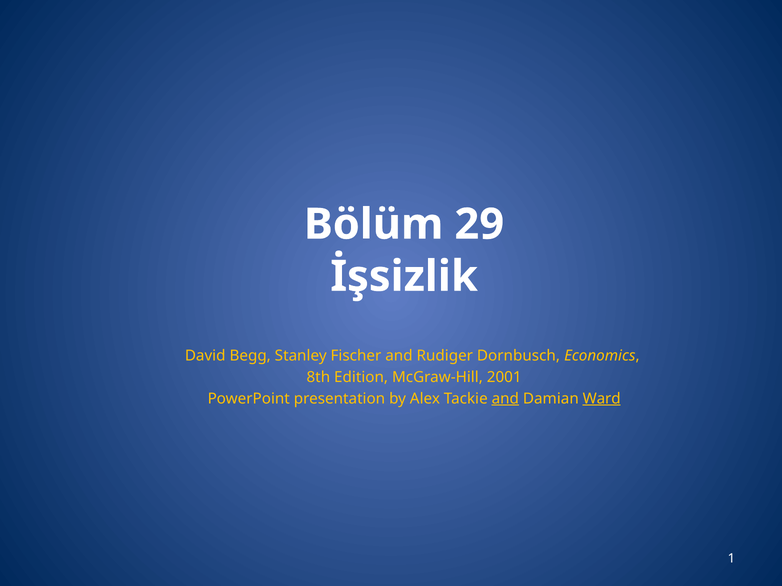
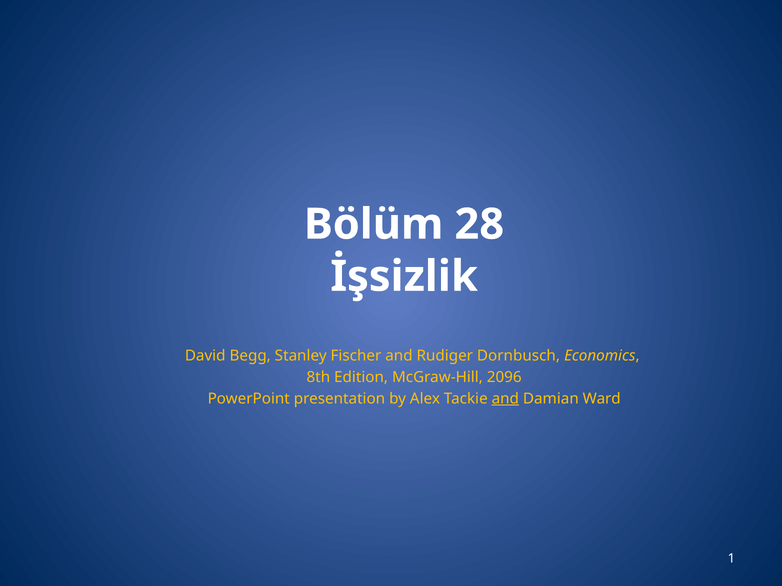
29: 29 -> 28 (479, 225)
2001: 2001 -> 2096 (504, 378)
Ward underline: present -> none (602, 399)
